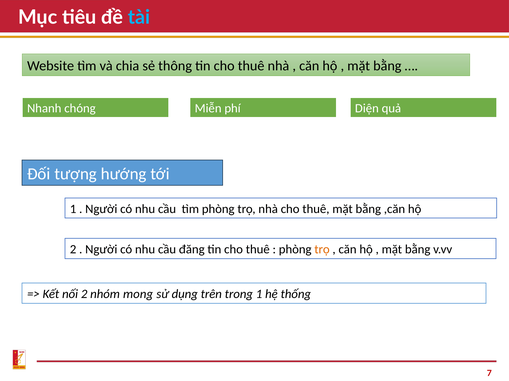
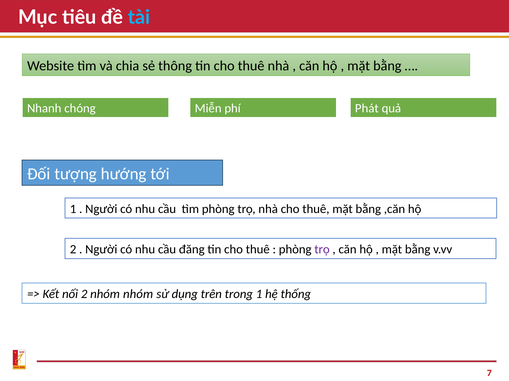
Diện: Diện -> Phát (367, 109)
trọ colour: orange -> purple (322, 250)
nhóm mong: mong -> nhóm (138, 295)
